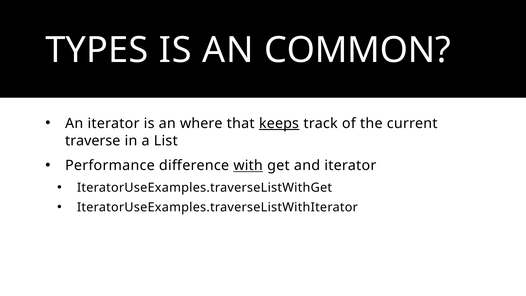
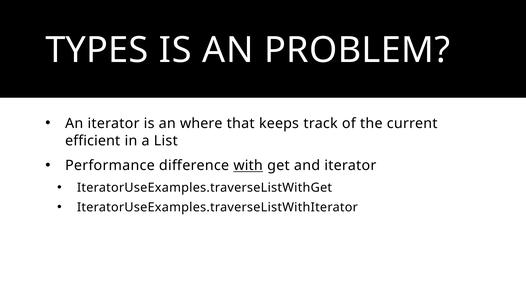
COMMON: COMMON -> PROBLEM (357, 50)
keeps underline: present -> none (279, 123)
traverse: traverse -> efficient (93, 141)
